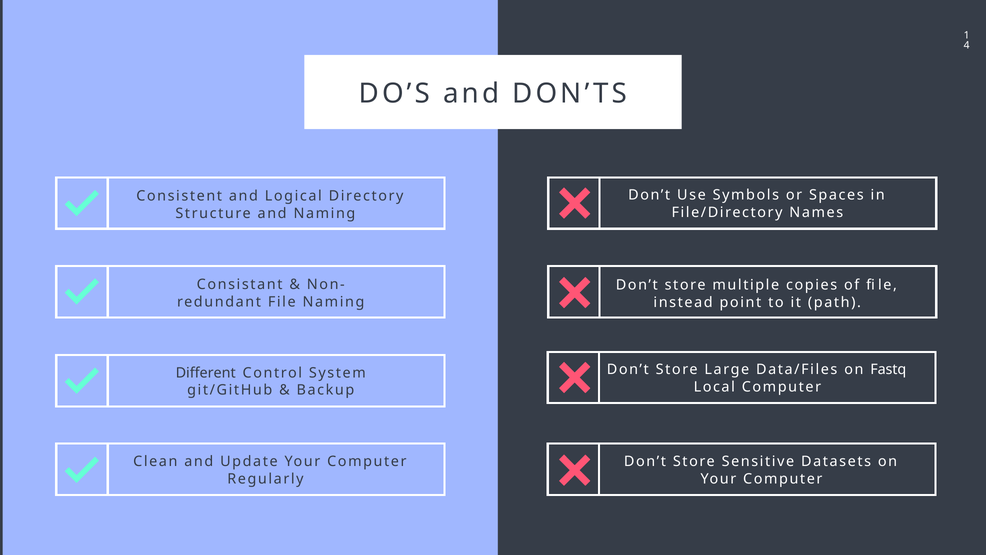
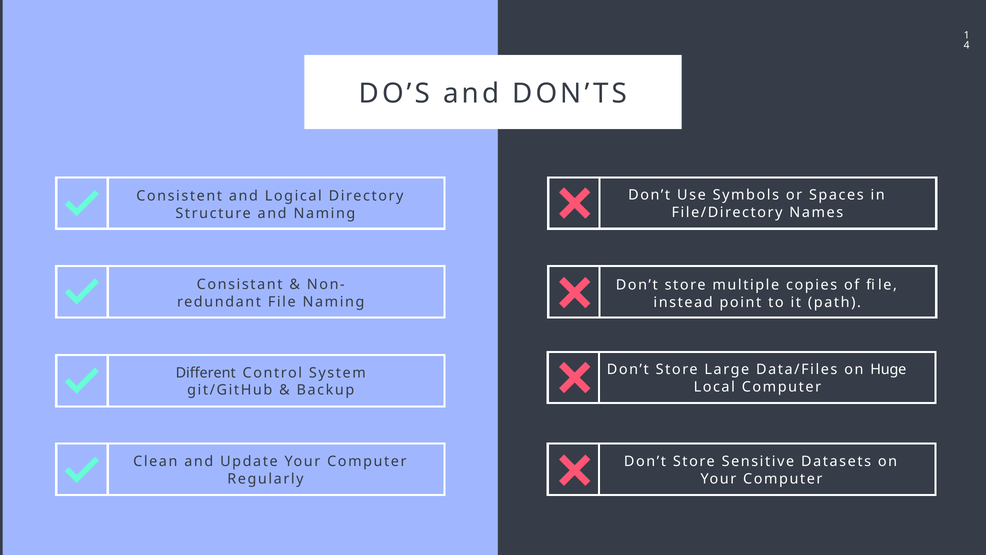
Fastq: Fastq -> Huge (888, 370)
